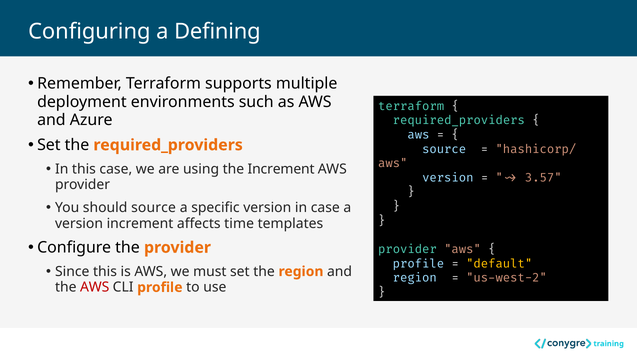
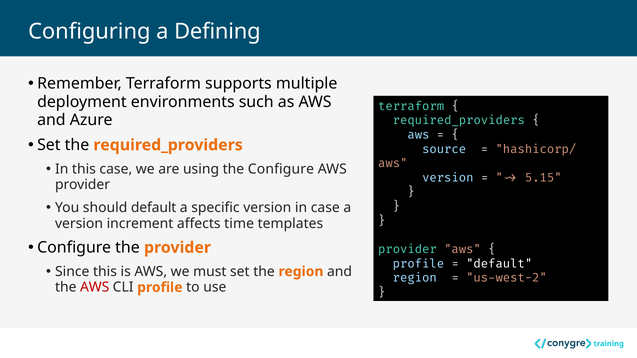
the Increment: Increment -> Configure (281, 169)
3.57: 3.57 -> 5.15 (543, 178)
should source: source -> default (154, 208)
default colour: yellow -> white (499, 264)
